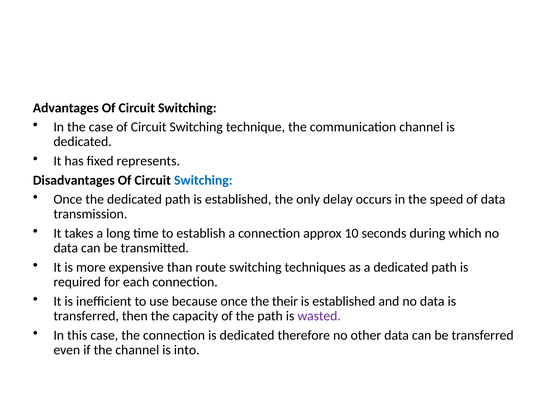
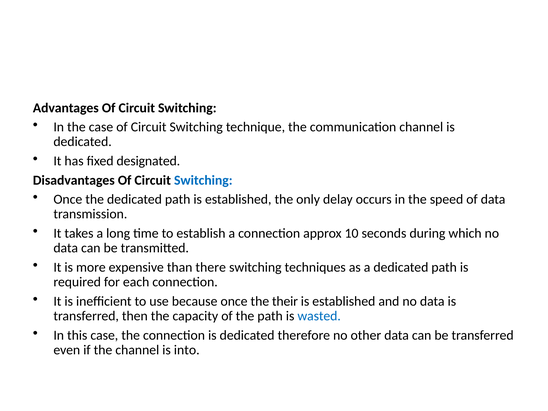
represents: represents -> designated (148, 161)
route: route -> there (211, 267)
wasted colour: purple -> blue (319, 316)
